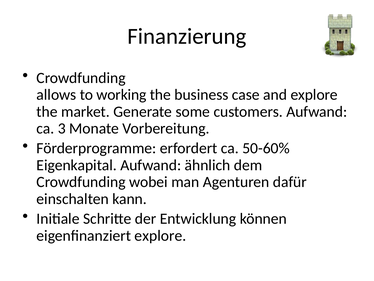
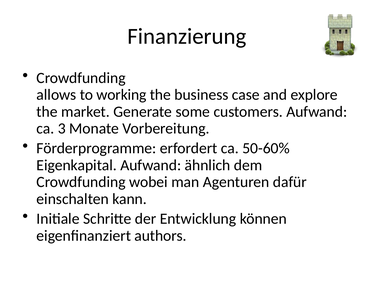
eigenfinanziert explore: explore -> authors (161, 235)
